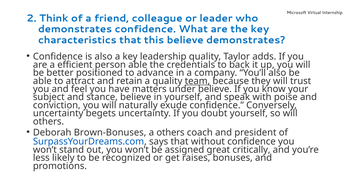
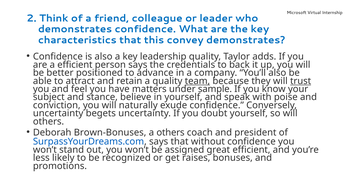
this believe: believe -> convey (185, 40)
person able: able -> says (138, 65)
trust underline: none -> present (301, 81)
under believe: believe -> sample (215, 89)
great critically: critically -> efficient (251, 150)
